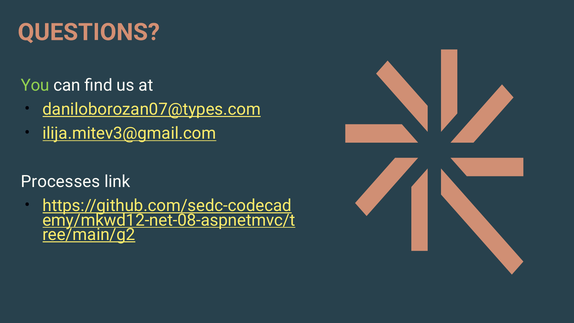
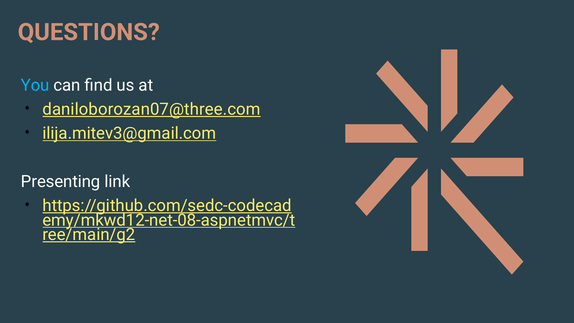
You colour: light green -> light blue (35, 85)
daniloborozan07@types.com: daniloborozan07@types.com -> daniloborozan07@three.com (152, 109)
Processes: Processes -> Presenting (61, 182)
